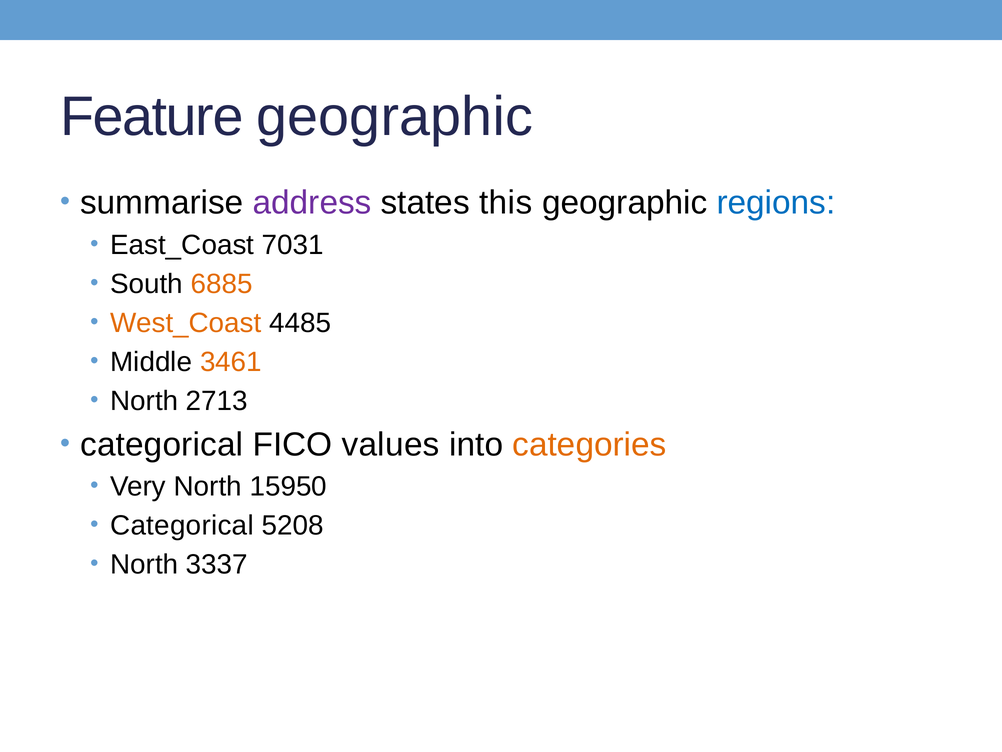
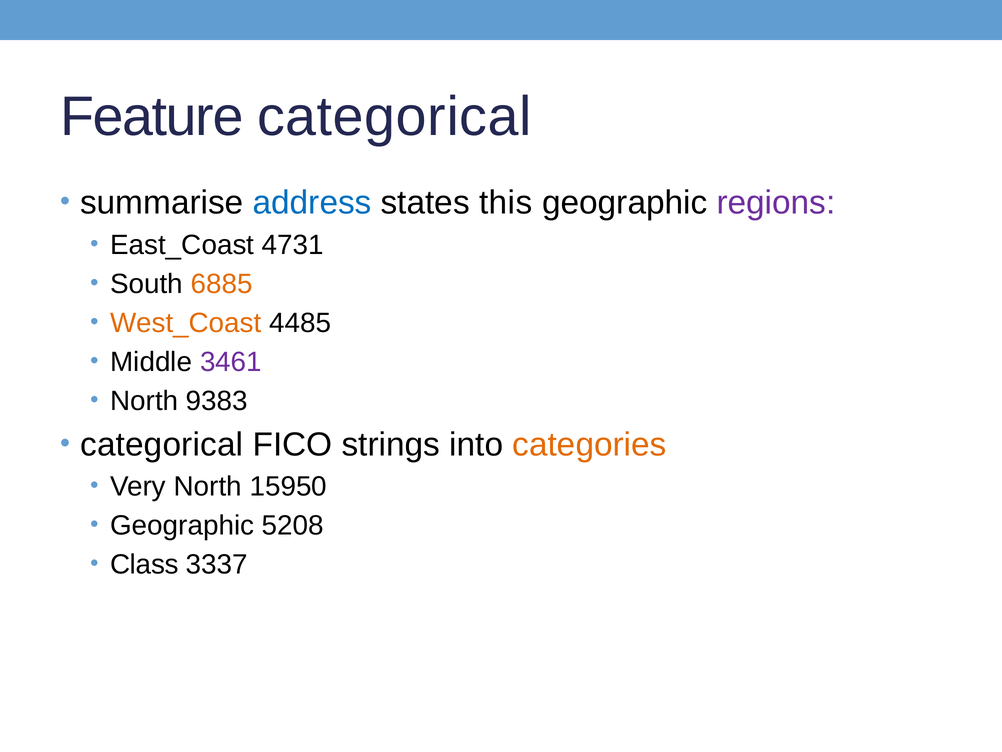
Feature geographic: geographic -> categorical (394, 117)
address colour: purple -> blue (312, 203)
regions colour: blue -> purple (776, 203)
7031: 7031 -> 4731 (293, 245)
3461 colour: orange -> purple (231, 362)
2713: 2713 -> 9383 (217, 401)
values: values -> strings (391, 444)
Categorical: Categorical -> Geographic (182, 525)
North: North -> Class (144, 564)
